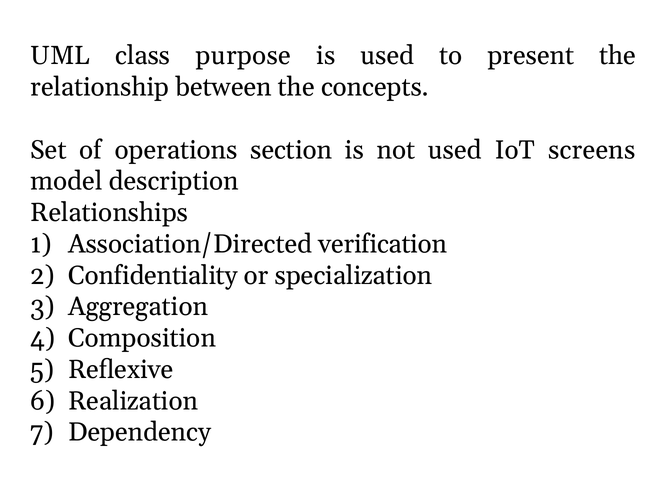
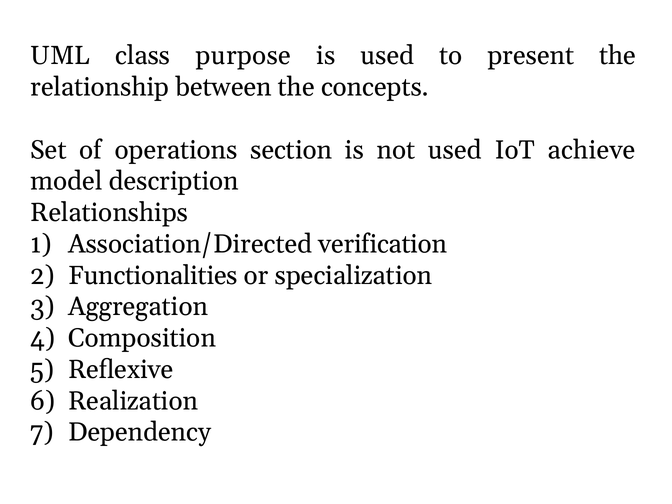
screens: screens -> achieve (592, 150)
Confidentiality: Confidentiality -> Functionalities (153, 275)
